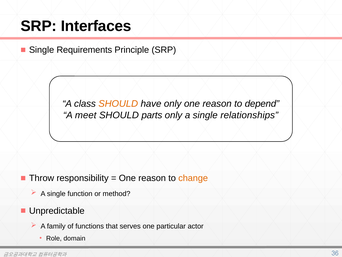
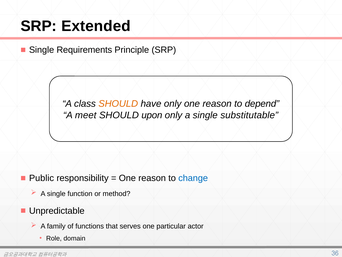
Interfaces: Interfaces -> Extended (96, 26)
parts: parts -> upon (152, 115)
relationships: relationships -> substitutable (249, 115)
Throw: Throw -> Public (42, 178)
change colour: orange -> blue (193, 178)
